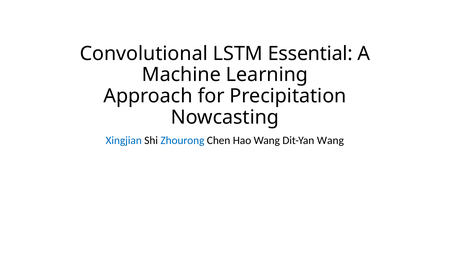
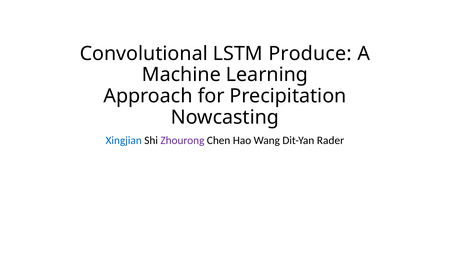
Essential: Essential -> Produce (310, 54)
Zhourong colour: blue -> purple (182, 141)
Dit-Yan Wang: Wang -> Rader (330, 141)
